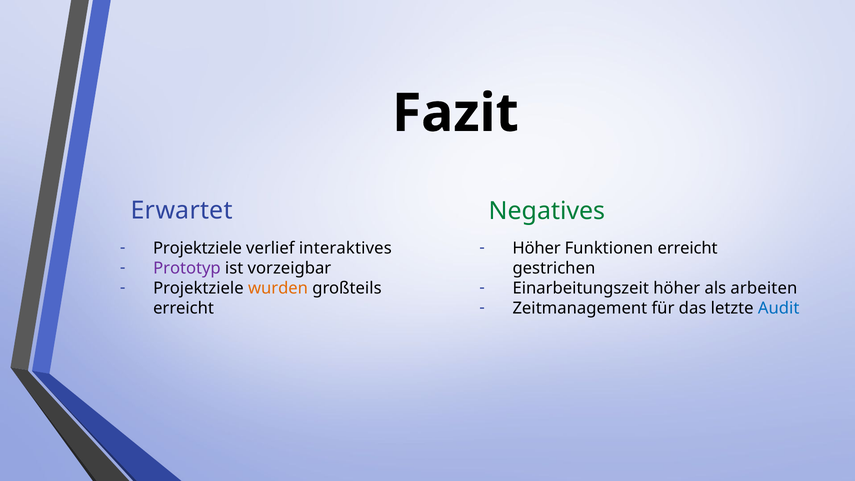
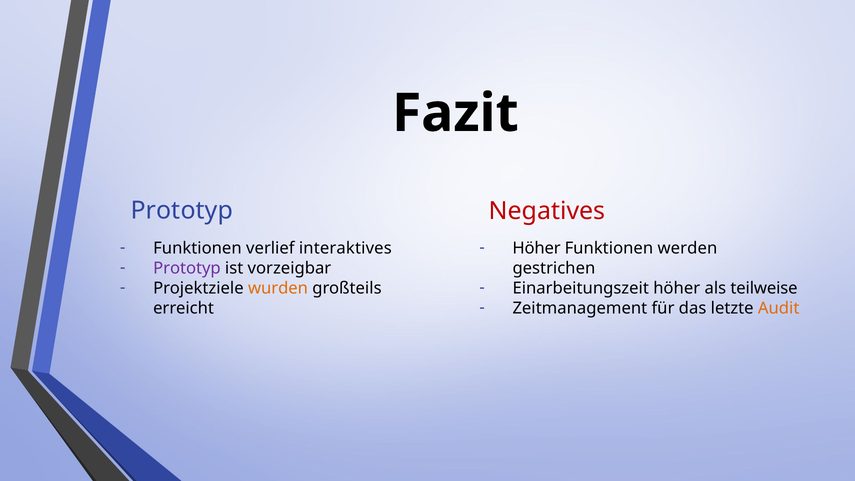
Erwartet: Erwartet -> Prototyp (182, 210)
Negatives colour: green -> red (547, 211)
Projektziele: Projektziele -> Funktionen (197, 248)
Funktionen erreicht: erreicht -> werden (687, 248)
arbeiten: arbeiten -> teilweise (764, 288)
Audit colour: blue -> orange (779, 308)
